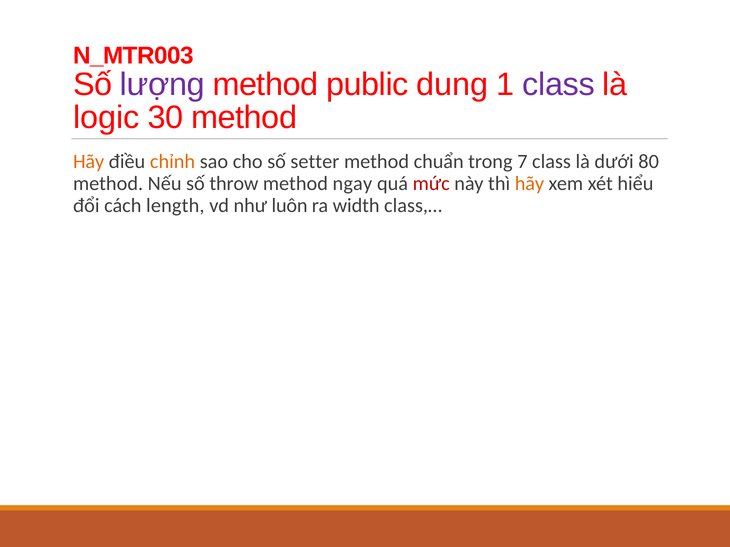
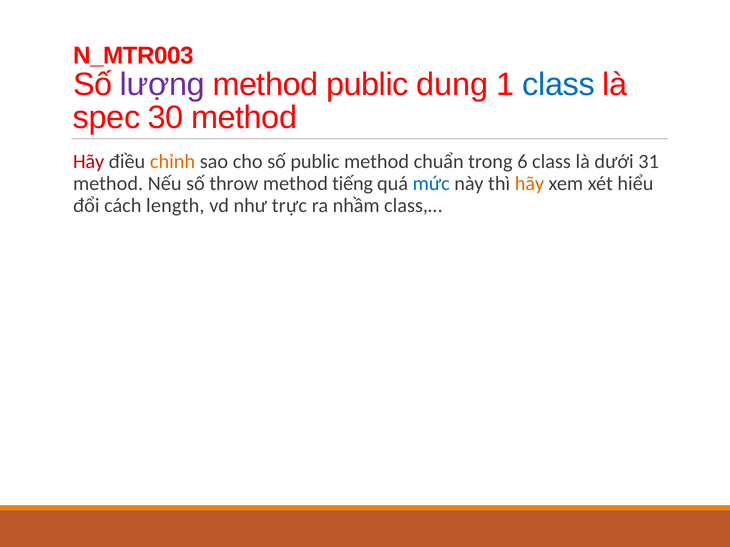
class colour: purple -> blue (559, 85)
logic: logic -> spec (107, 118)
Hãy colour: orange -> red (89, 162)
số setter: setter -> public (315, 162)
7: 7 -> 6 (522, 162)
80: 80 -> 31 (649, 162)
ngay: ngay -> tiếng (353, 184)
mức colour: red -> blue (431, 184)
luôn: luôn -> trực (289, 206)
width: width -> nhầm (356, 206)
